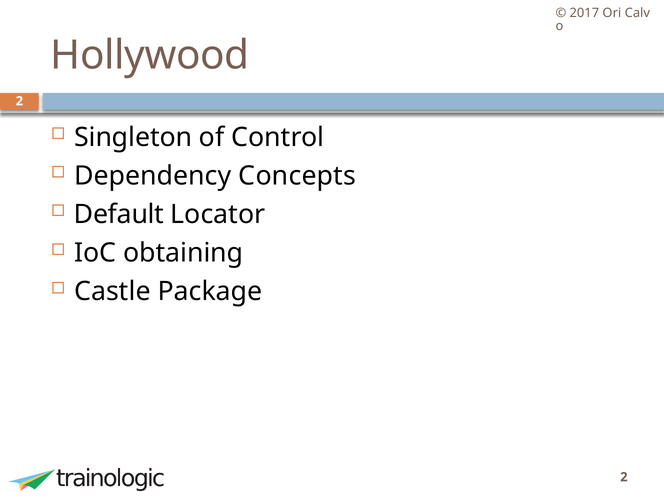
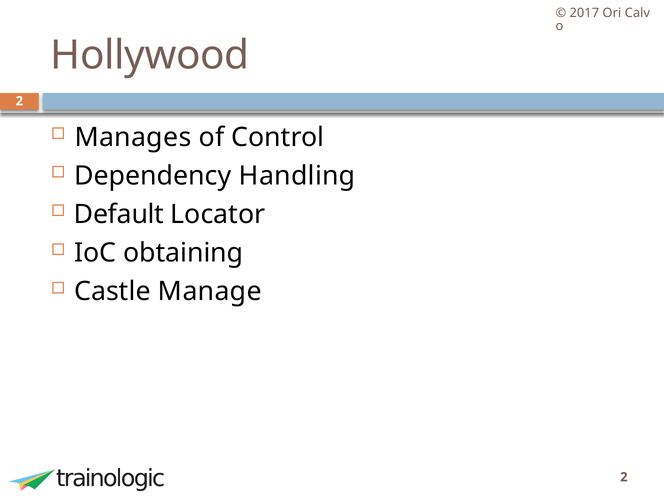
Singleton: Singleton -> Manages (133, 137)
Concepts: Concepts -> Handling (297, 176)
Package: Package -> Manage (210, 292)
